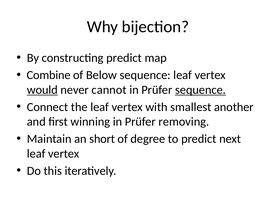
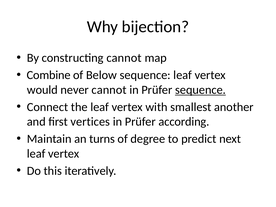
constructing predict: predict -> cannot (124, 58)
would underline: present -> none (42, 90)
winning: winning -> vertices (90, 122)
removing: removing -> according (184, 122)
short: short -> turns (102, 139)
